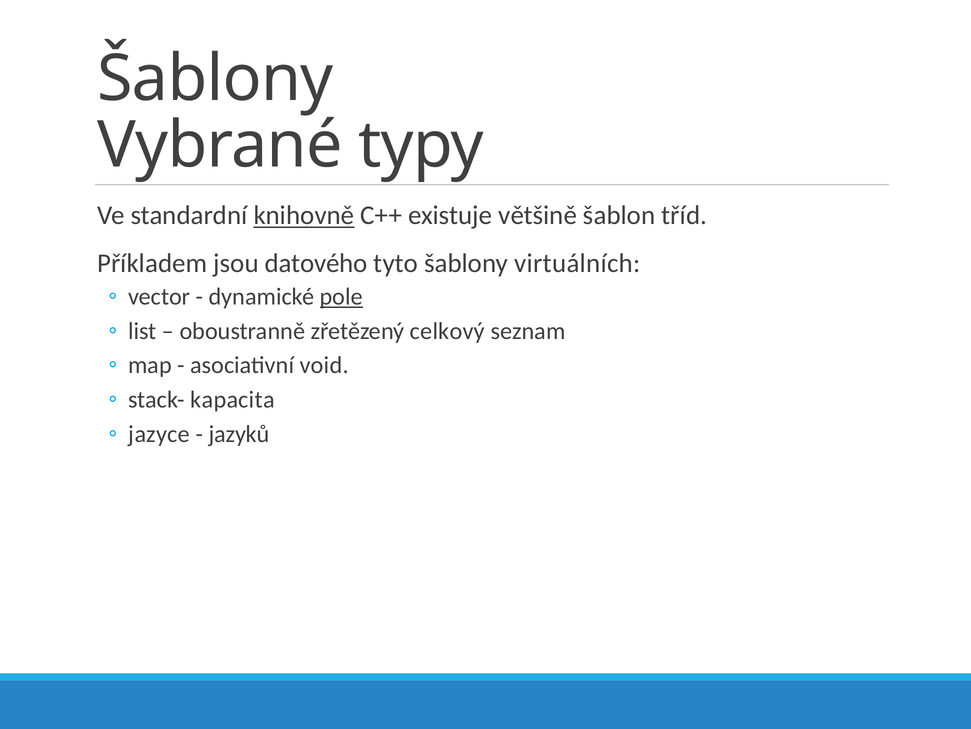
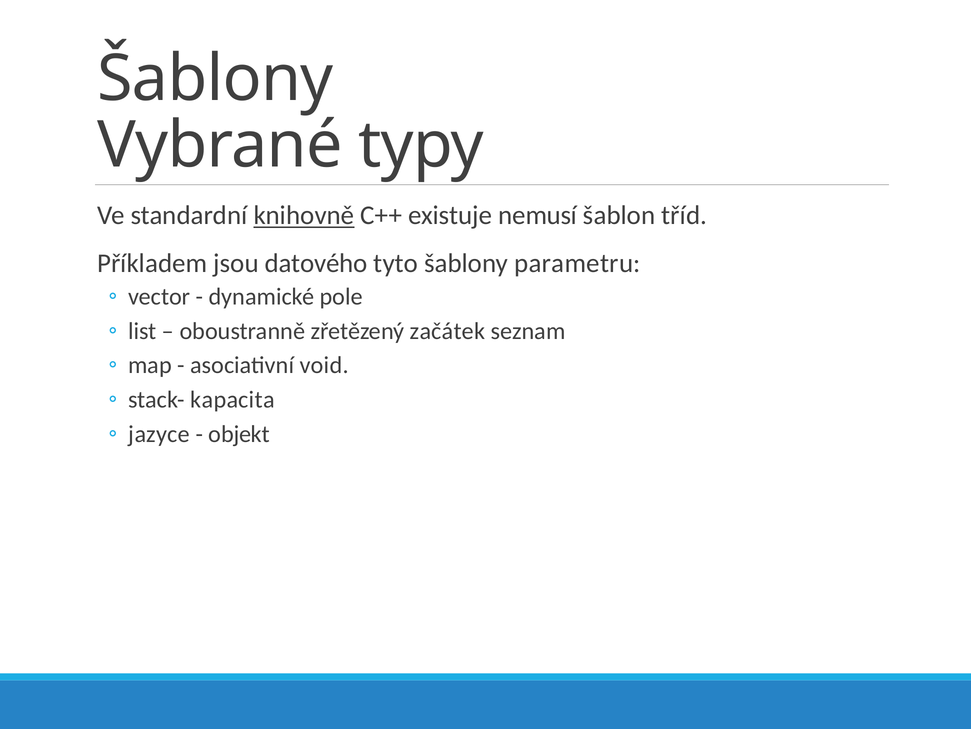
většině: většině -> nemusí (538, 215)
virtuálních: virtuálních -> parametru (577, 263)
pole underline: present -> none (341, 296)
celkový: celkový -> začátek (447, 331)
jazyků: jazyků -> objekt (239, 434)
